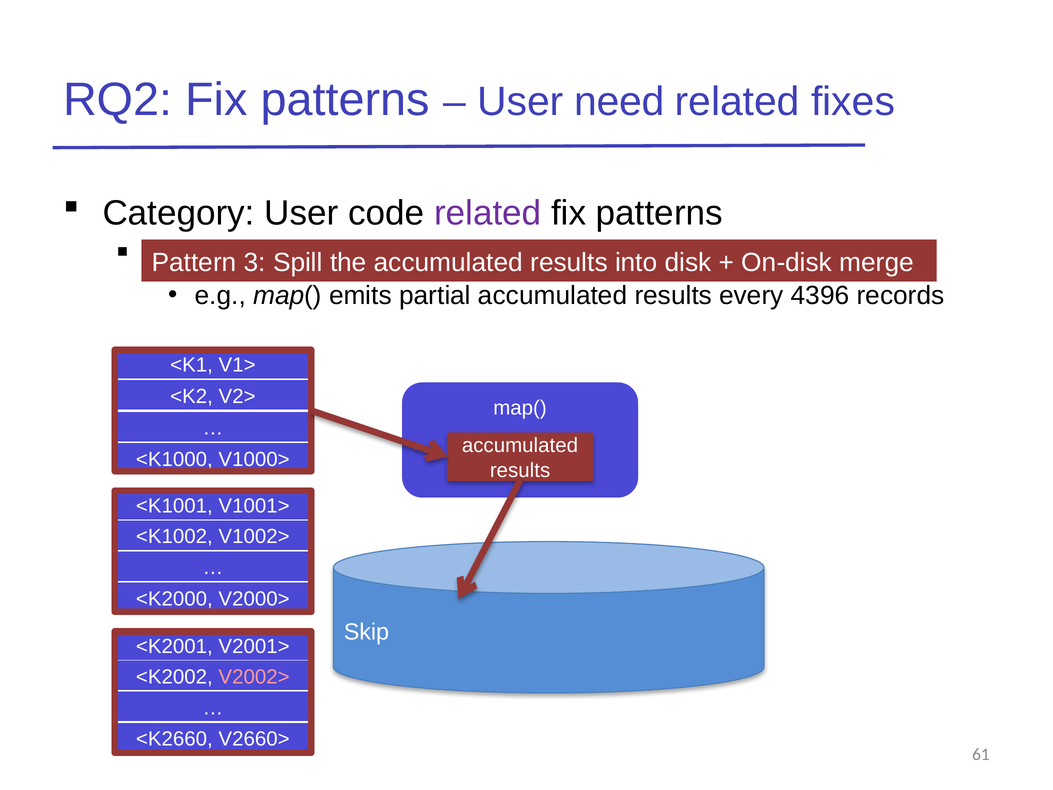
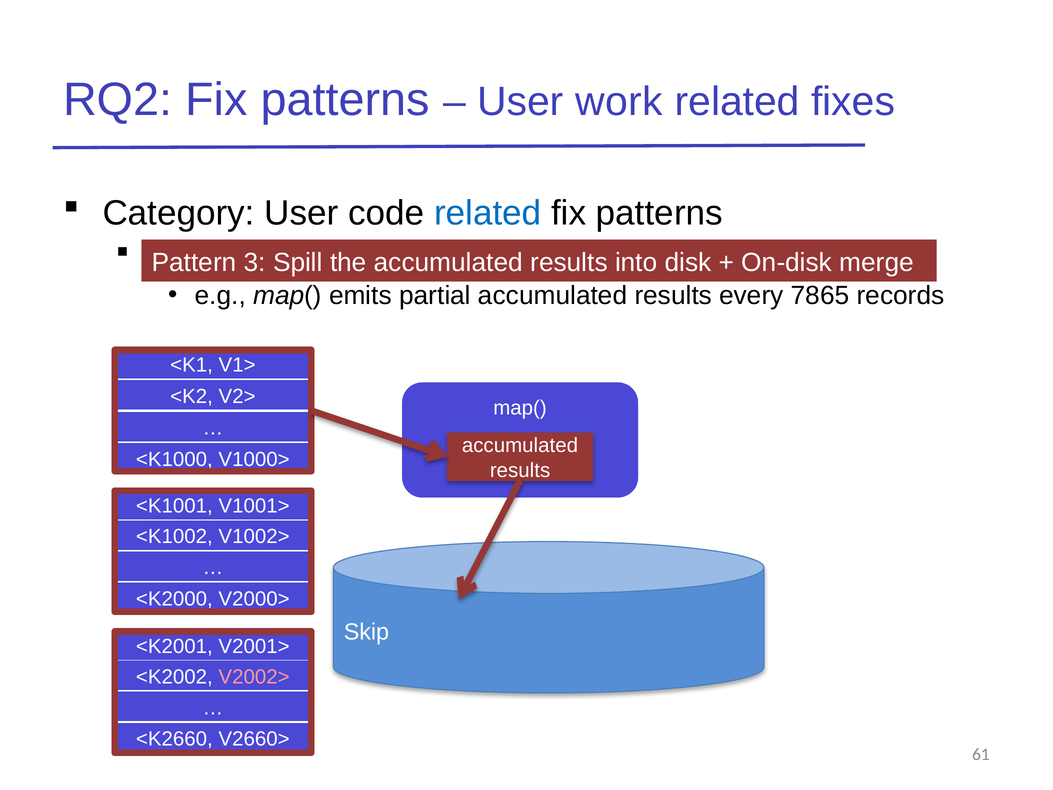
need: need -> work (619, 101)
related colour: purple -> blue (488, 213)
4396: 4396 -> 7865 (820, 296)
